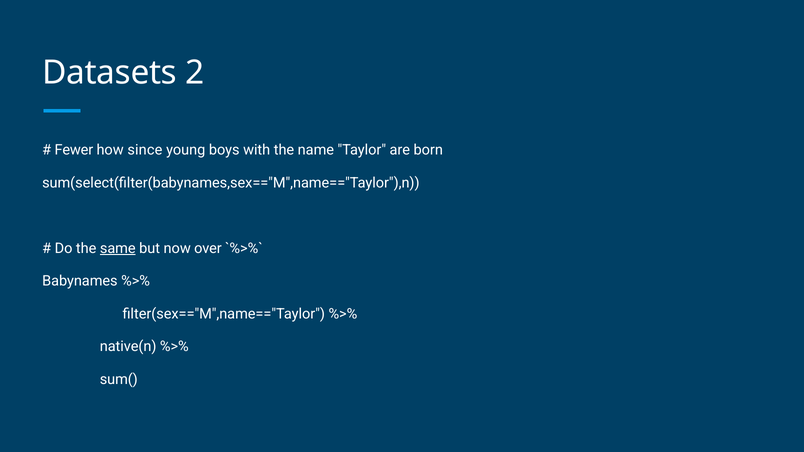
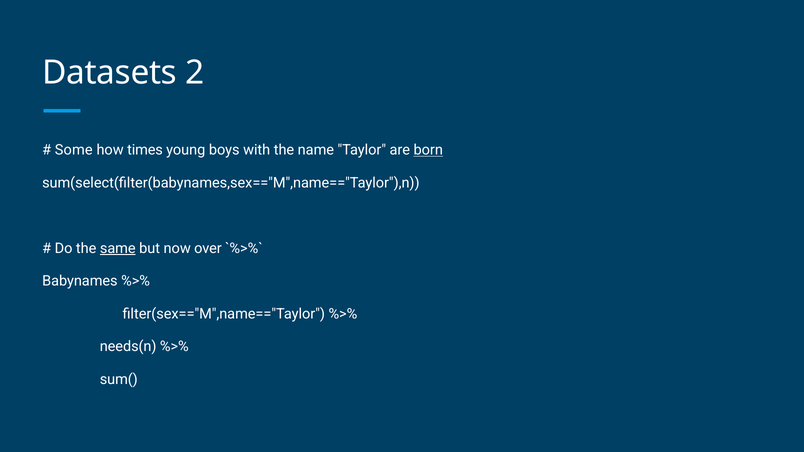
Fewer: Fewer -> Some (74, 150)
since: since -> times (145, 150)
born underline: none -> present (428, 150)
native(n: native(n -> needs(n (128, 347)
